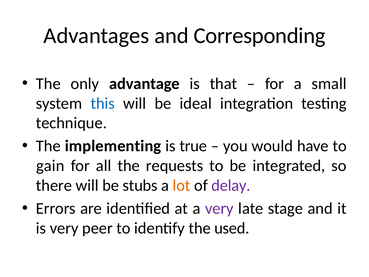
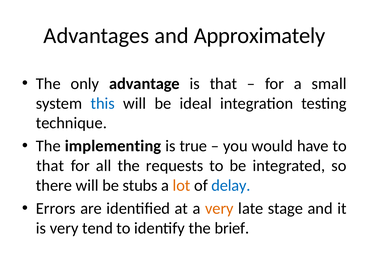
Corresponding: Corresponding -> Approximately (260, 36)
gain: gain -> that (50, 166)
delay colour: purple -> blue (231, 185)
very colour: purple -> orange (219, 208)
peer: peer -> tend (98, 228)
used: used -> brief (232, 228)
